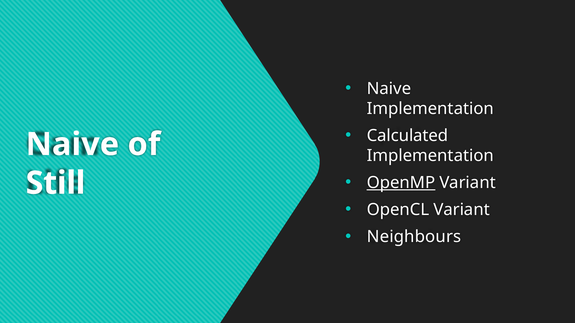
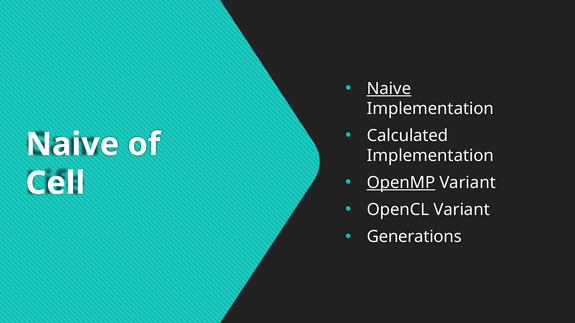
Naive underline: none -> present (389, 89)
Still: Still -> Cell (55, 183)
Neighbours: Neighbours -> Generations (414, 237)
